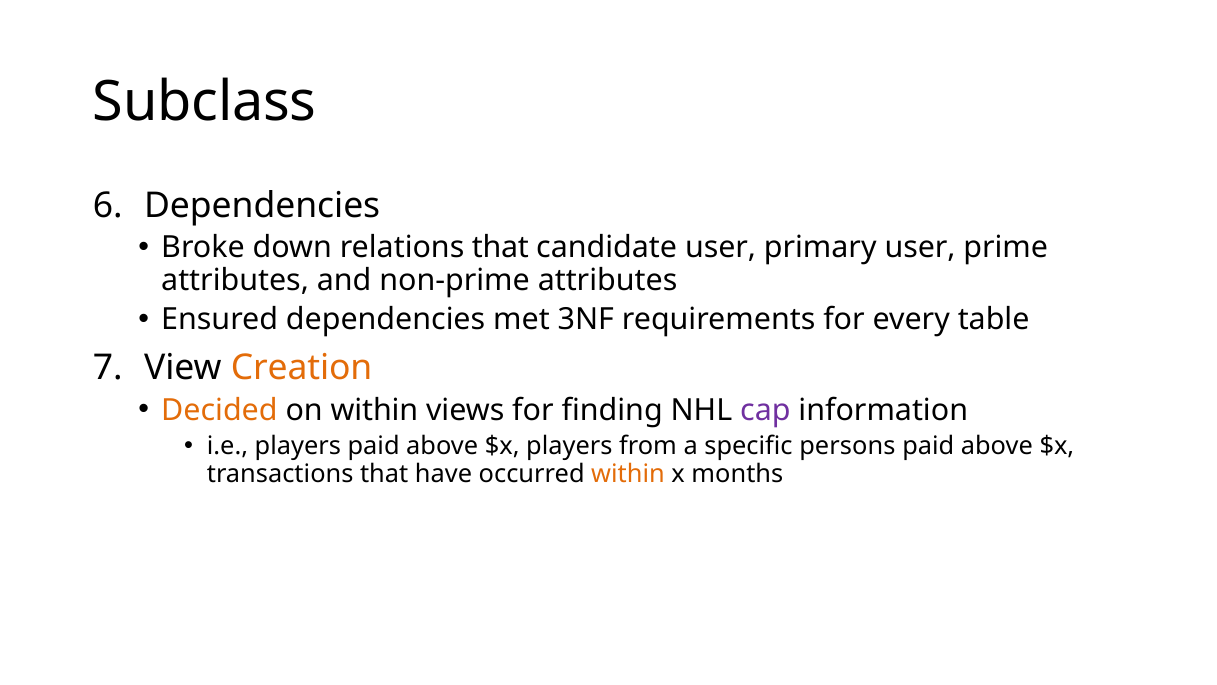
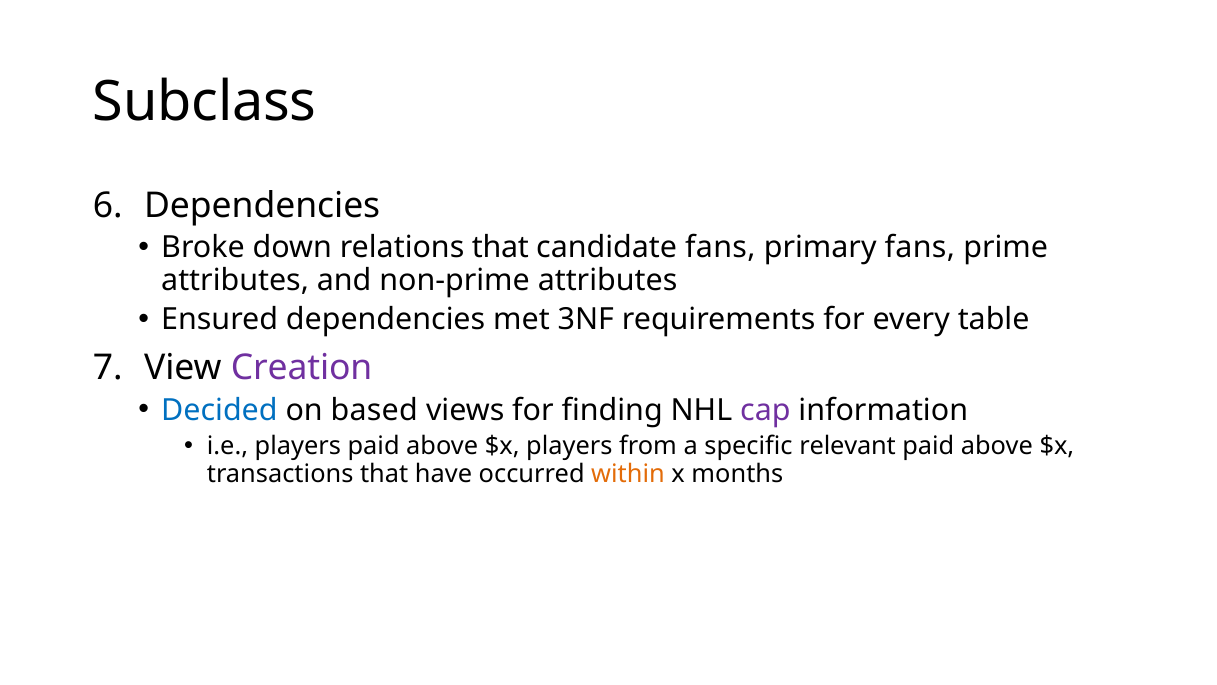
candidate user: user -> fans (720, 248)
primary user: user -> fans (920, 248)
Creation colour: orange -> purple (302, 368)
Decided colour: orange -> blue (219, 410)
on within: within -> based (374, 410)
persons: persons -> relevant (848, 446)
